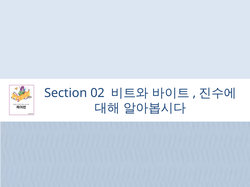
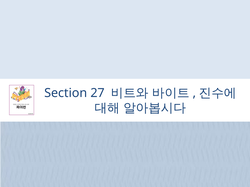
02: 02 -> 27 (98, 93)
